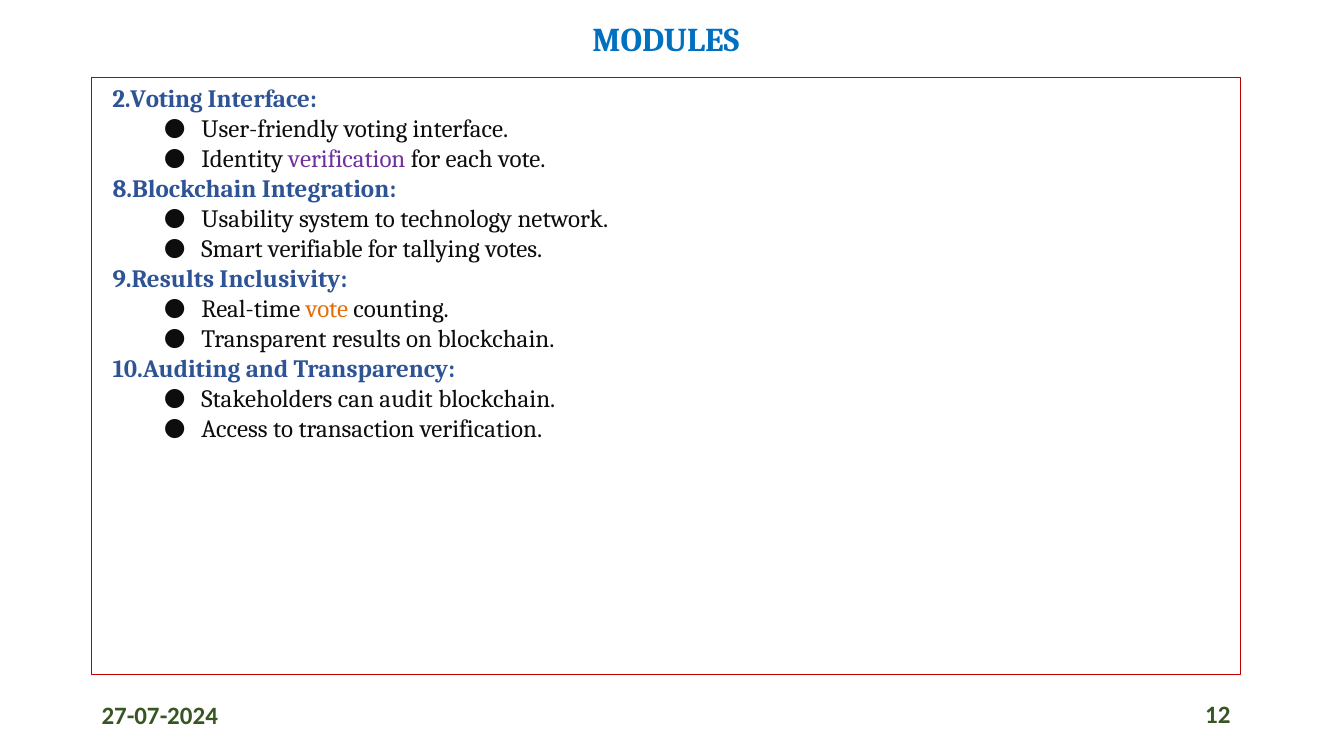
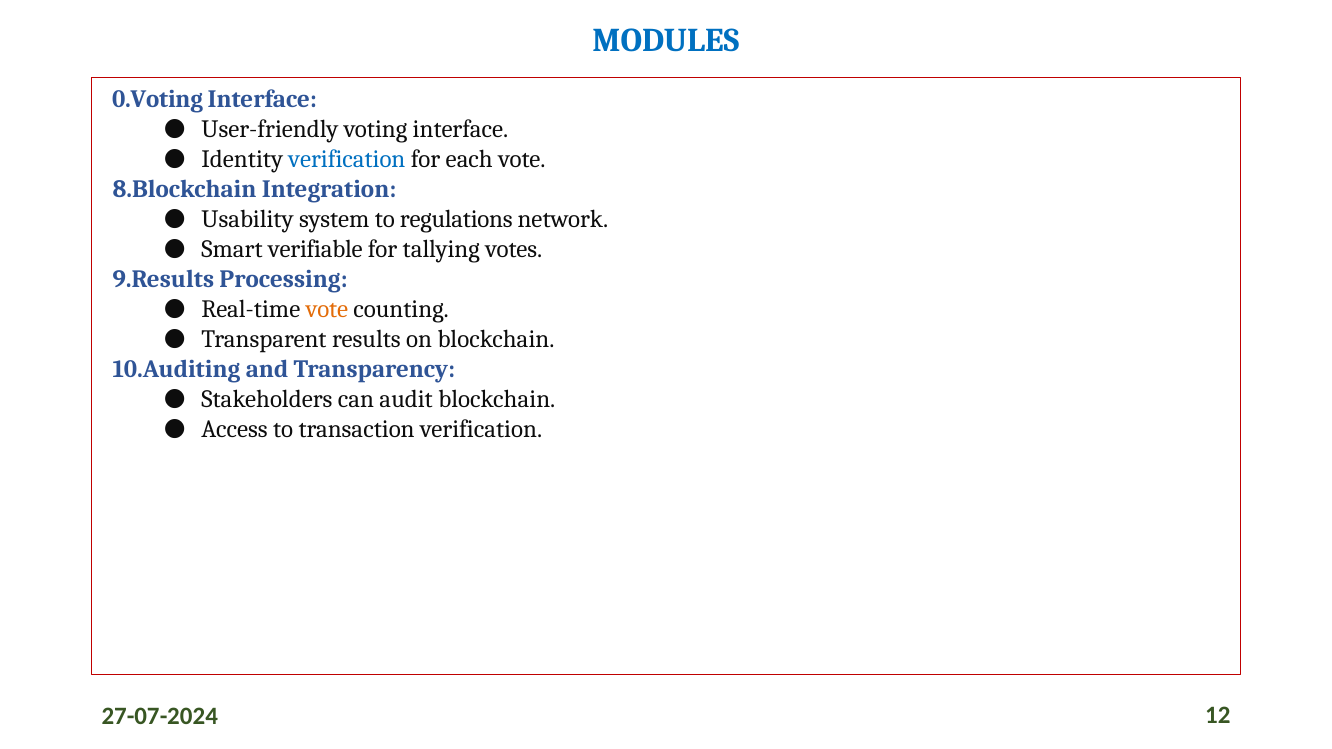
2.Voting: 2.Voting -> 0.Voting (158, 99)
verification colour: purple -> blue (347, 159)
technology: technology -> regulations (456, 219)
Inclusivity: Inclusivity -> Processing (284, 279)
